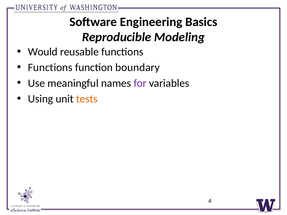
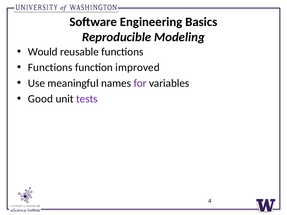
boundary: boundary -> improved (138, 68)
Using: Using -> Good (40, 99)
tests colour: orange -> purple (87, 99)
